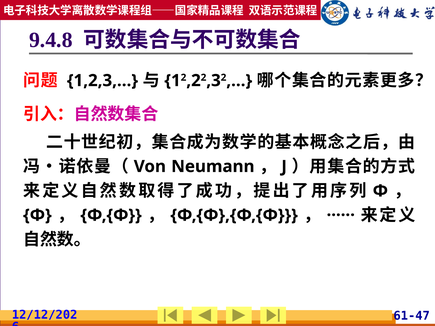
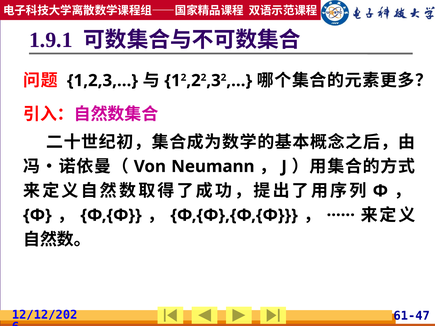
9.4.8: 9.4.8 -> 1.9.1 (51, 40)
